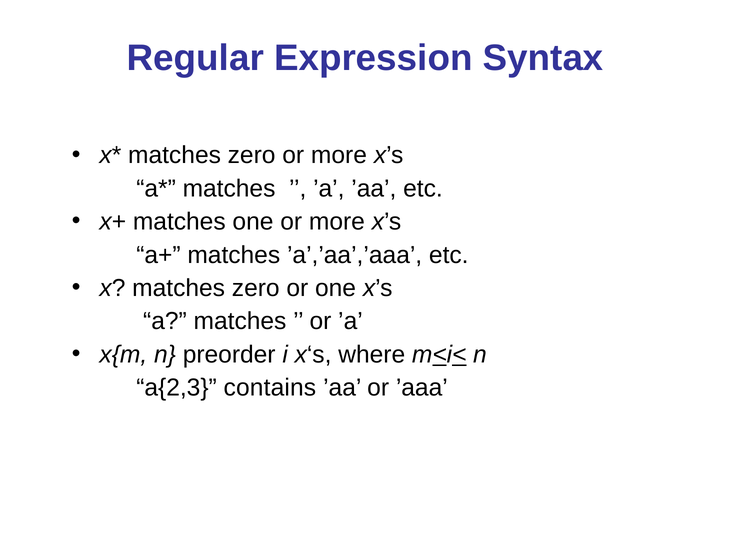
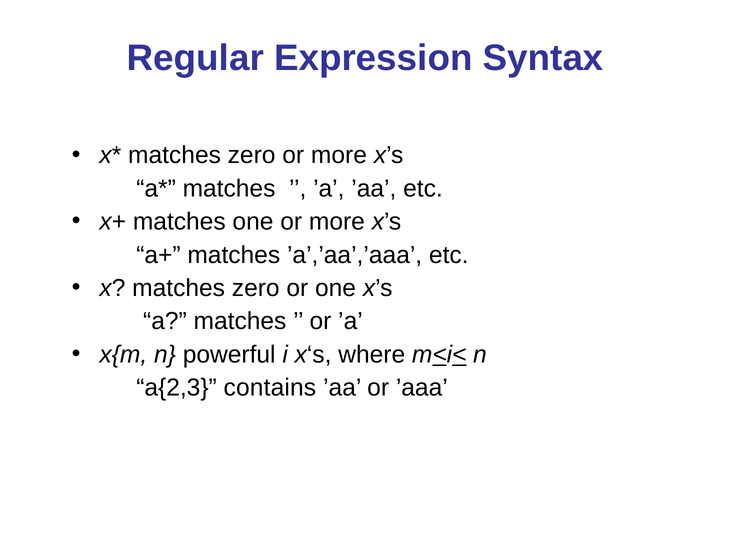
preorder: preorder -> powerful (229, 354)
